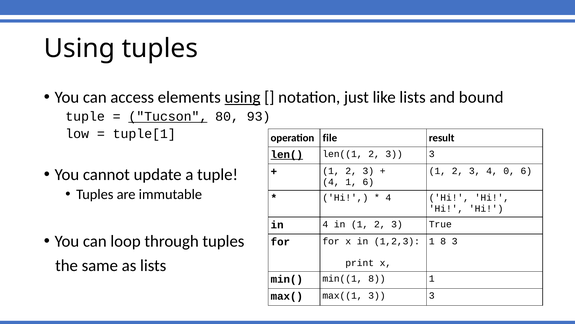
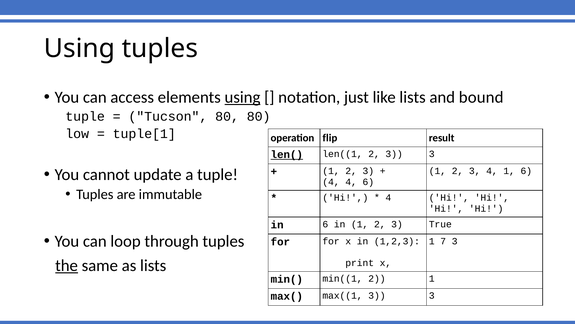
Tucson underline: present -> none (168, 116)
80 93: 93 -> 80 (259, 116)
file: file -> flip (330, 138)
4 0: 0 -> 1 (509, 171)
4 1: 1 -> 4 (351, 182)
in 4: 4 -> 6 (325, 224)
1 8: 8 -> 7 (443, 241)
the underline: none -> present (67, 265)
min((1 8: 8 -> 2 (377, 278)
